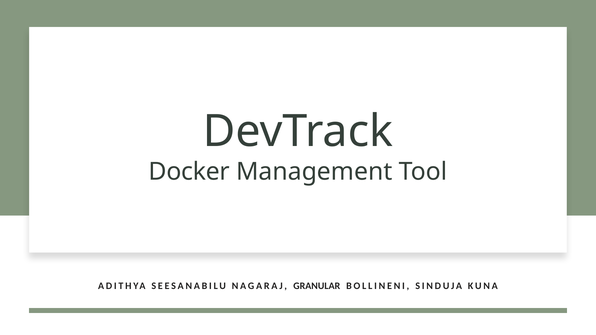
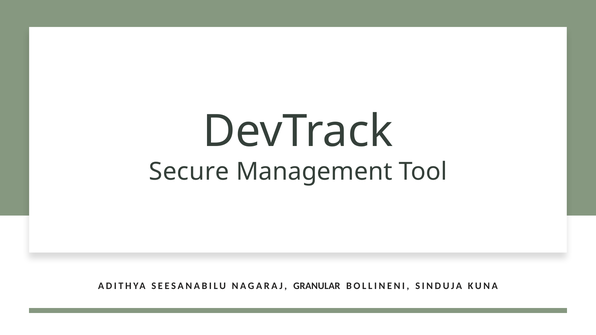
Docker: Docker -> Secure (189, 172)
